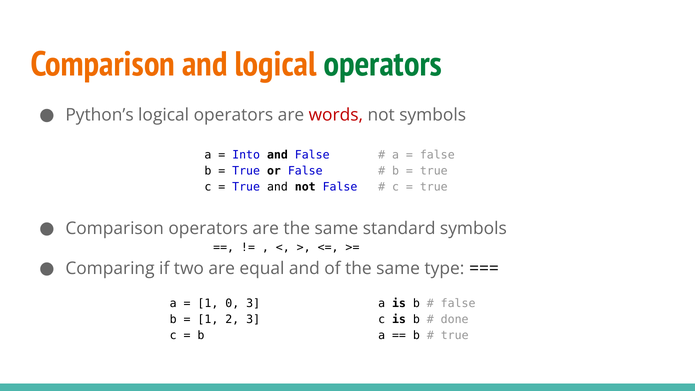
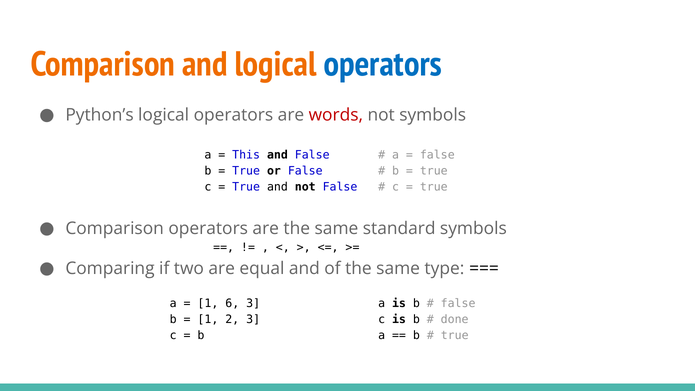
operators colour: green -> blue (383, 64)
Into: Into -> This (246, 155)
0: 0 -> 6 (232, 303)
